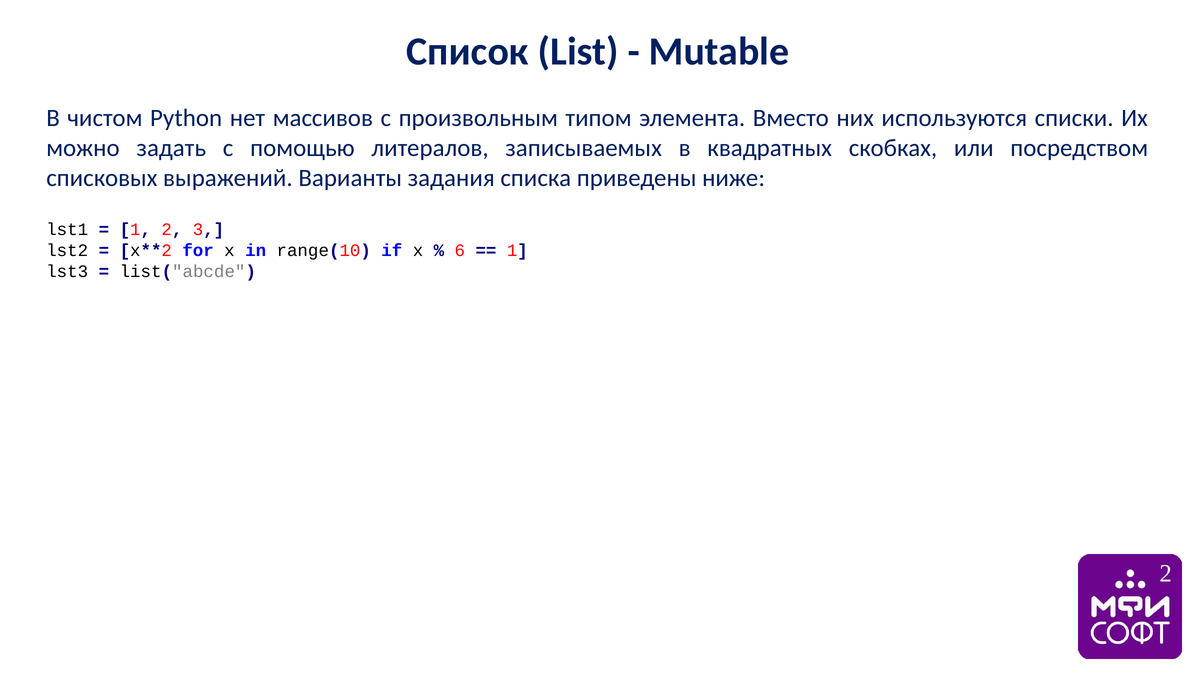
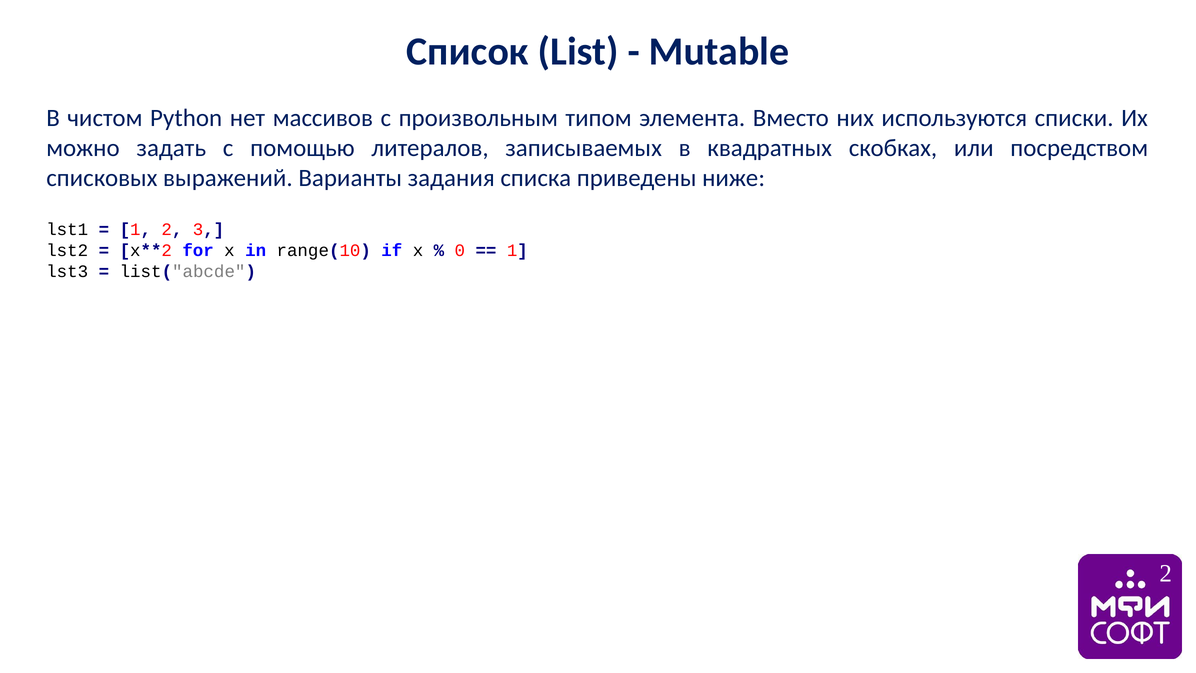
6: 6 -> 0 (460, 251)
